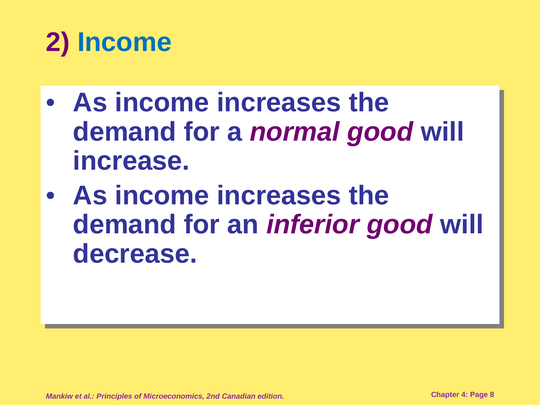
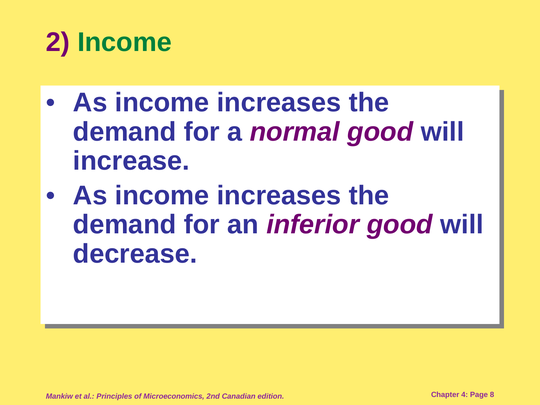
Income colour: blue -> green (125, 42)
